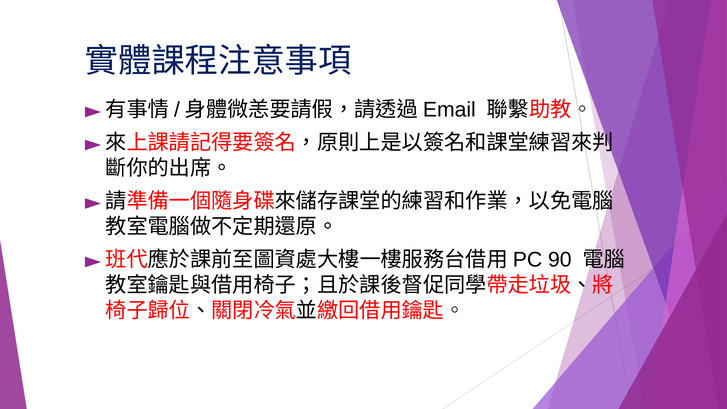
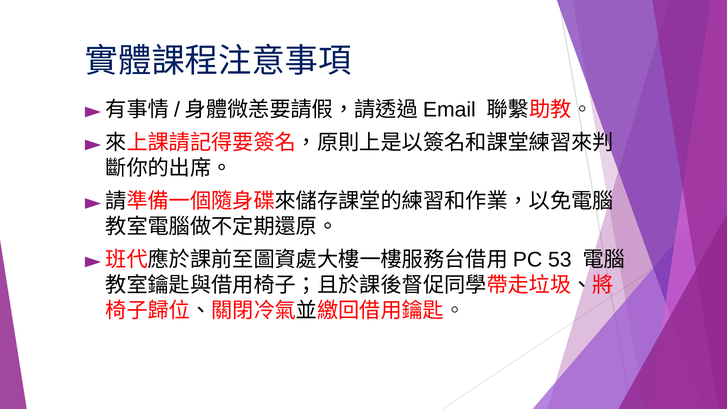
90: 90 -> 53 (560, 260)
